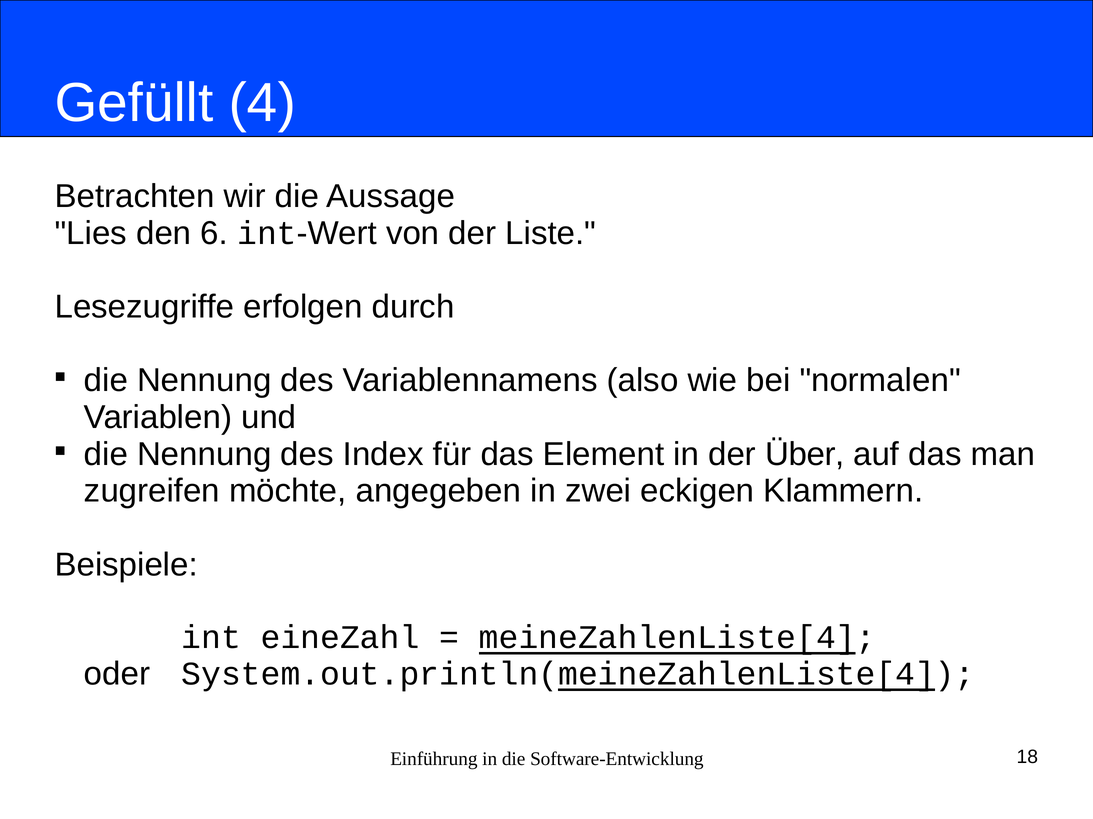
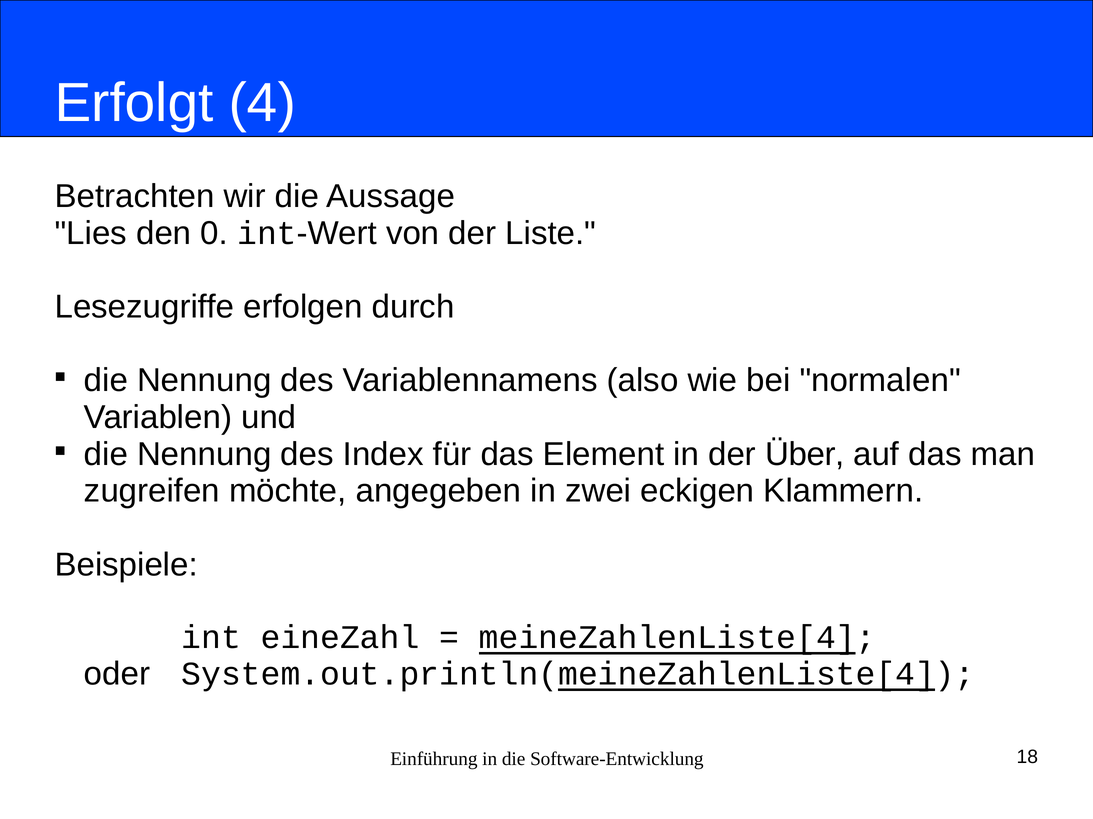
Gefüllt: Gefüllt -> Erfolgt (134, 103)
6: 6 -> 0 (214, 233)
